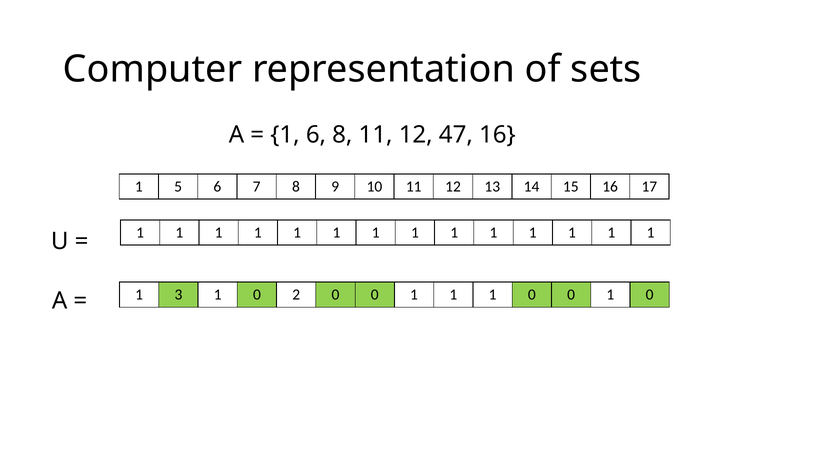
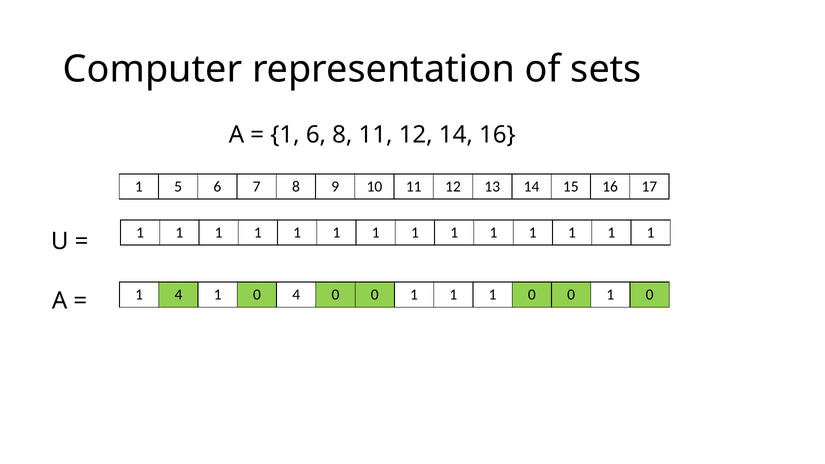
12 47: 47 -> 14 (456, 135)
1 3: 3 -> 4 (178, 295)
0 2: 2 -> 4 (296, 295)
